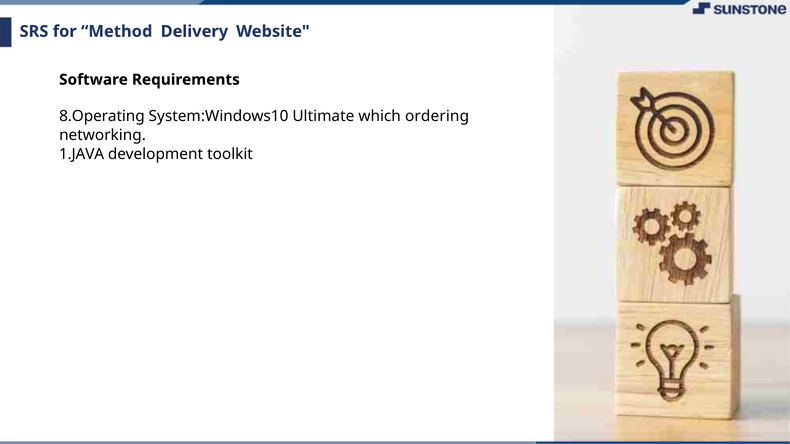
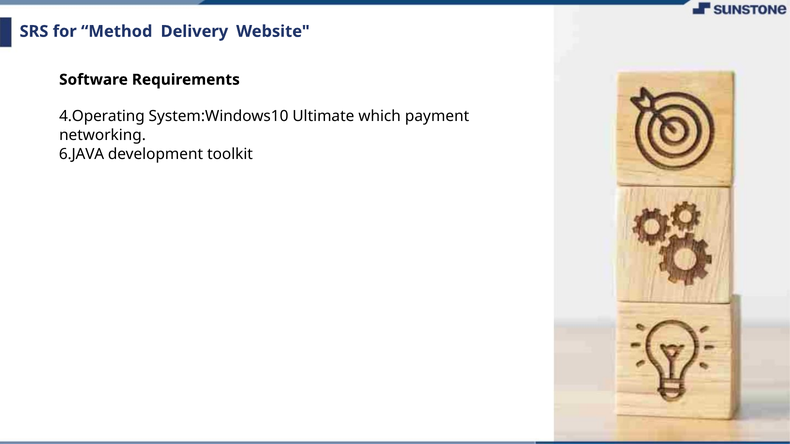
8.Operating: 8.Operating -> 4.Operating (102, 117)
ordering: ordering -> payment (437, 117)
1.JAVA: 1.JAVA -> 6.JAVA (82, 154)
